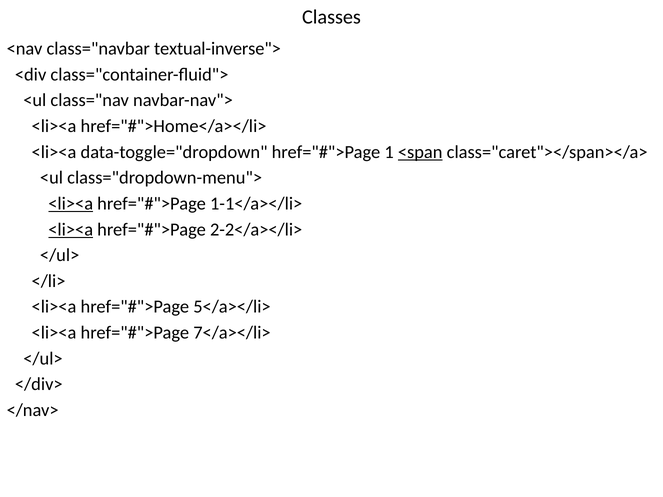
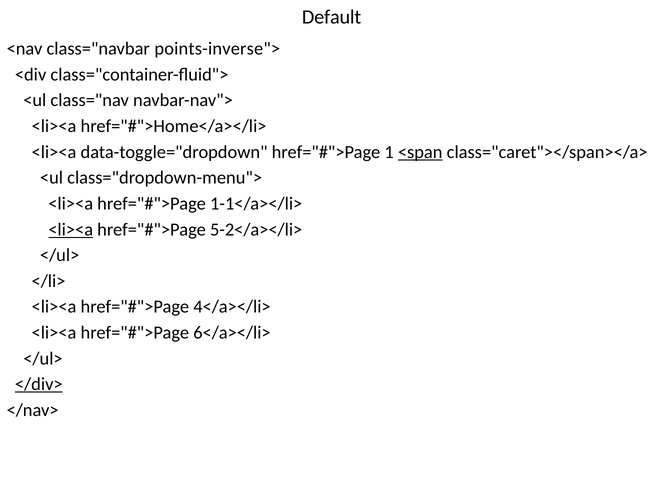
Classes: Classes -> Default (332, 17)
textual-inverse">: textual-inverse"> -> points-inverse"> (217, 49)
<li><a underline: present -> none (71, 204)
2-2</a></li>: 2-2</a></li> -> 5-2</a></li> (256, 230)
5</a></li>: 5</a></li> -> 4</a></li> (232, 307)
7</a></li>: 7</a></li> -> 6</a></li> (232, 333)
</div> underline: none -> present (39, 384)
